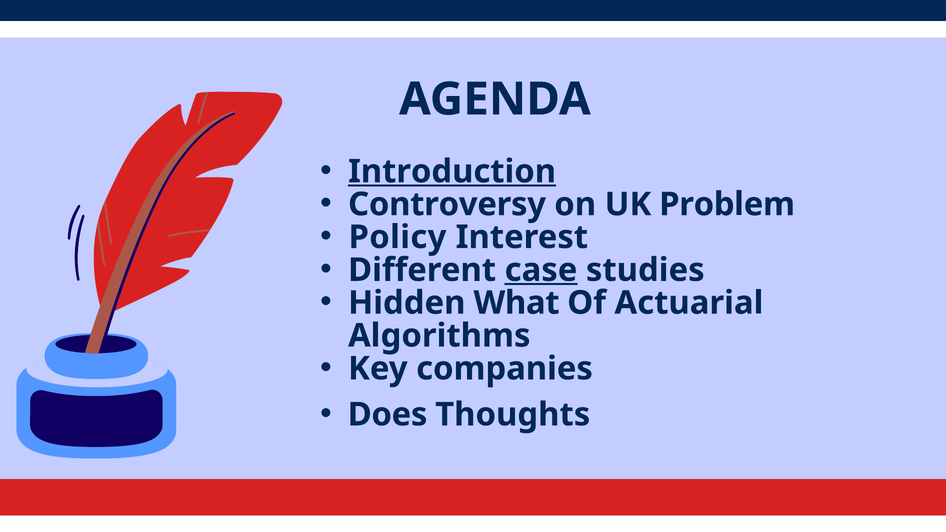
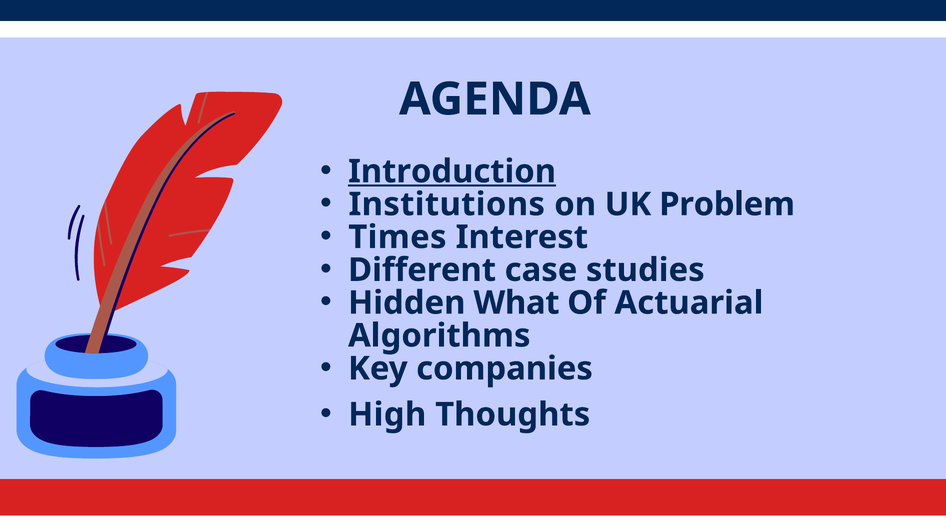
Controversy: Controversy -> Institutions (447, 204)
Policy: Policy -> Times (397, 237)
case underline: present -> none (541, 270)
Does: Does -> High (387, 415)
